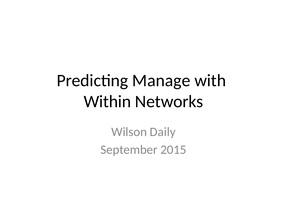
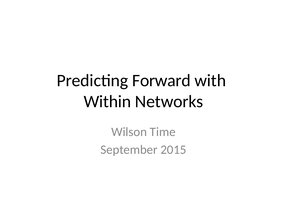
Manage: Manage -> Forward (161, 81)
Daily: Daily -> Time (163, 132)
